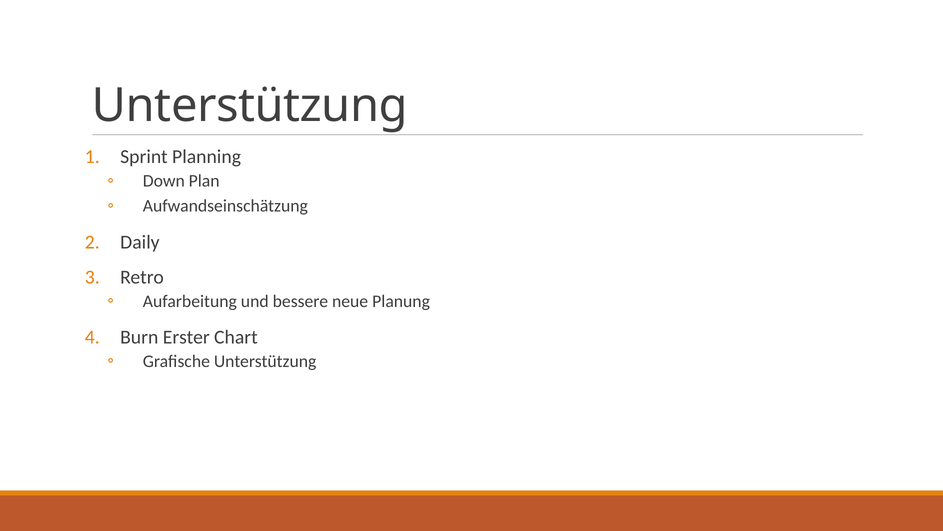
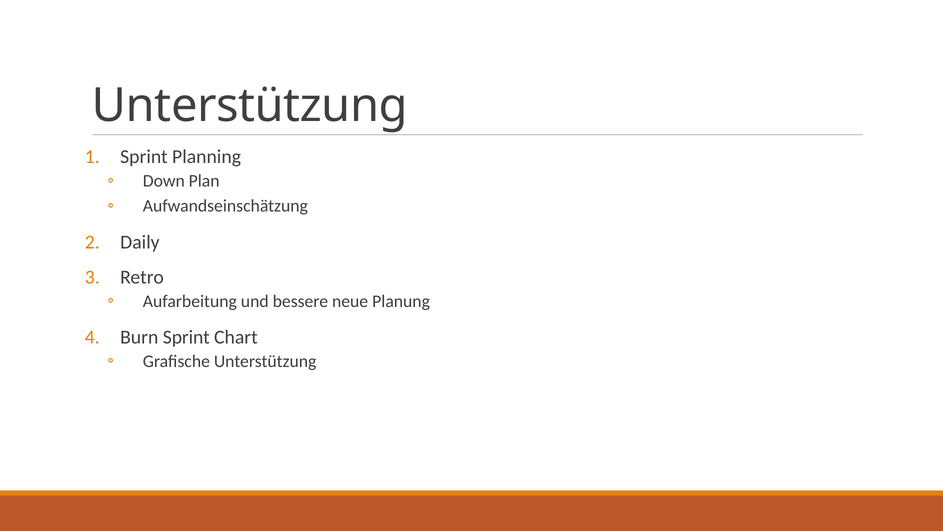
Burn Erster: Erster -> Sprint (186, 337)
